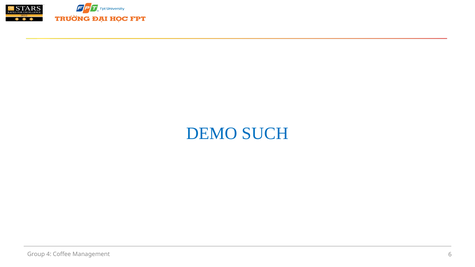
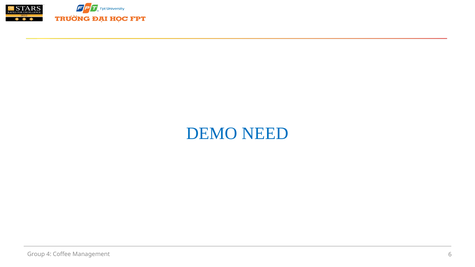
SUCH: SUCH -> NEED (265, 134)
